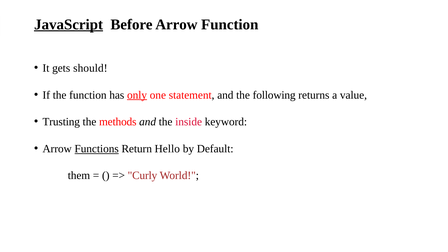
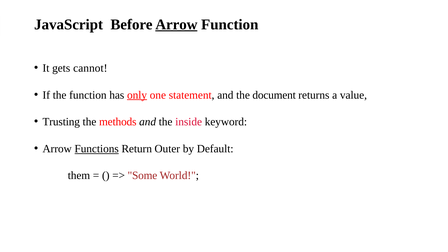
JavaScript underline: present -> none (69, 24)
Arrow underline: none -> present (176, 24)
should: should -> cannot (90, 68)
following: following -> document (274, 95)
Hello: Hello -> Outer (167, 149)
Curly: Curly -> Some (142, 176)
